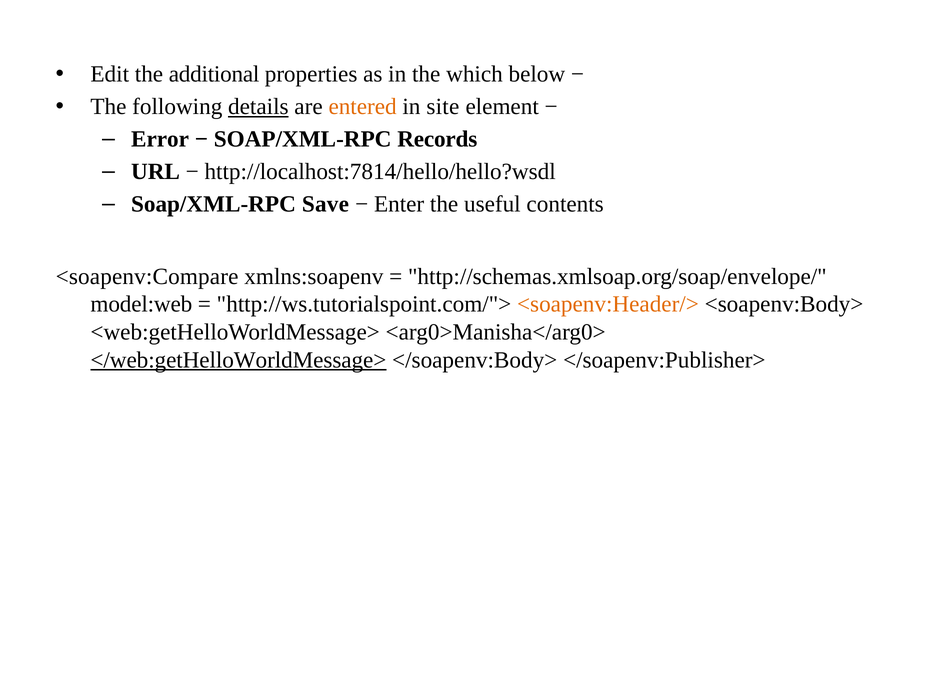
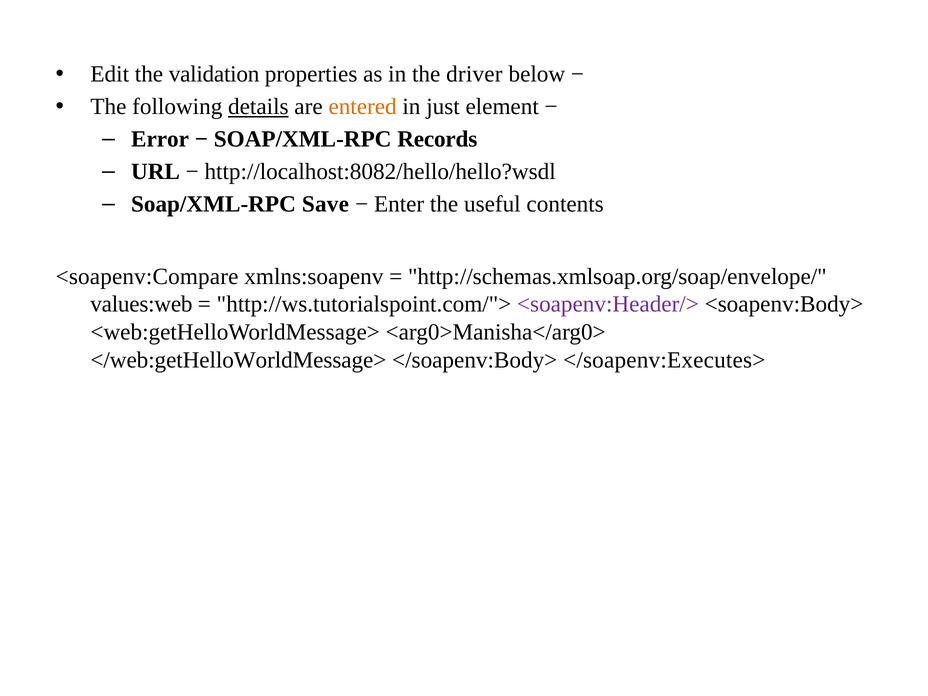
additional: additional -> validation (214, 74)
which: which -> driver (474, 74)
site: site -> just (443, 107)
http://localhost:7814/hello/hello?wsdl: http://localhost:7814/hello/hello?wsdl -> http://localhost:8082/hello/hello?wsdl (380, 172)
model:web: model:web -> values:web (141, 304)
<soapenv:Header/> colour: orange -> purple (608, 304)
</web:getHelloWorldMessage> underline: present -> none (238, 360)
</soapenv:Publisher>: </soapenv:Publisher> -> </soapenv:Executes> (664, 360)
